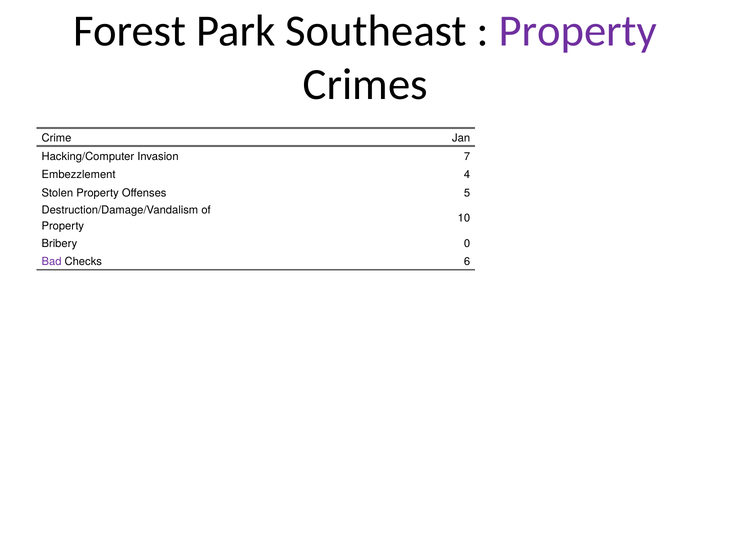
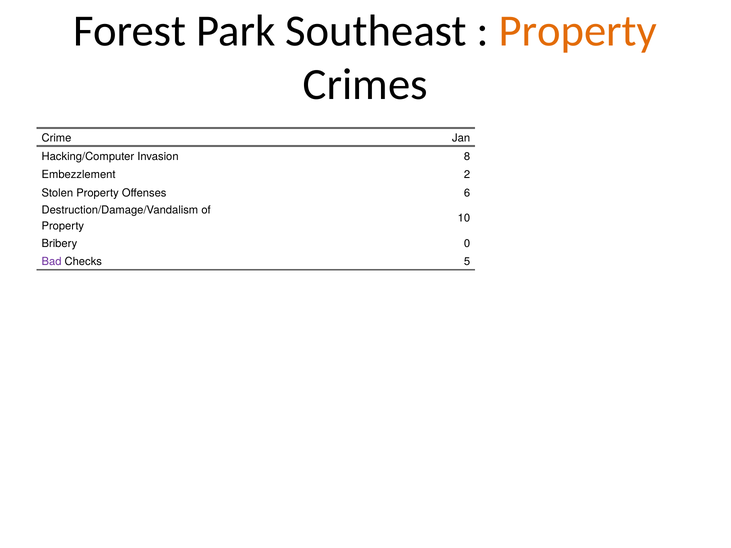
Property colour: purple -> orange (578, 31)
7: 7 -> 8 (467, 157)
4: 4 -> 2 (467, 175)
5: 5 -> 6 (467, 193)
6: 6 -> 5 (467, 262)
